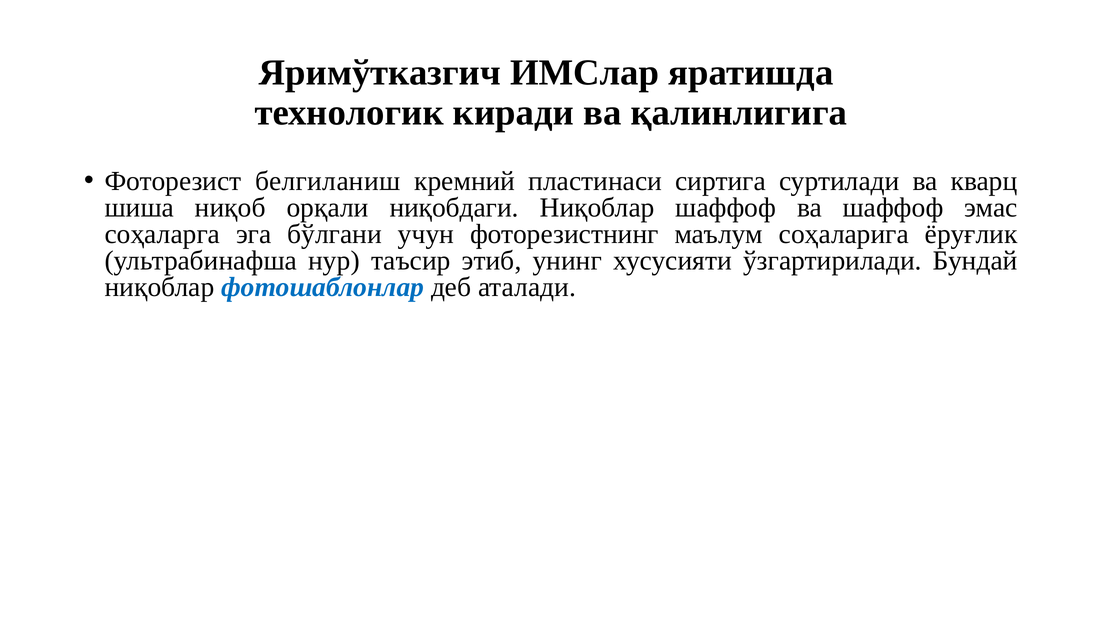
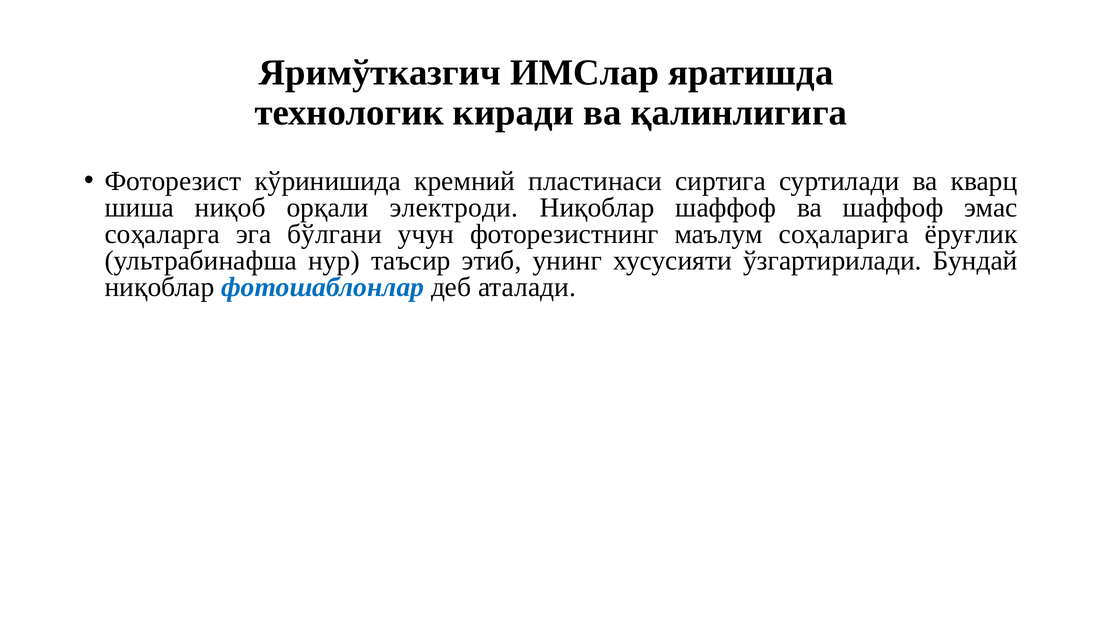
белгиланиш: белгиланиш -> кўринишида (328, 181)
ниқобдаги: ниқобдаги -> электроди (454, 208)
